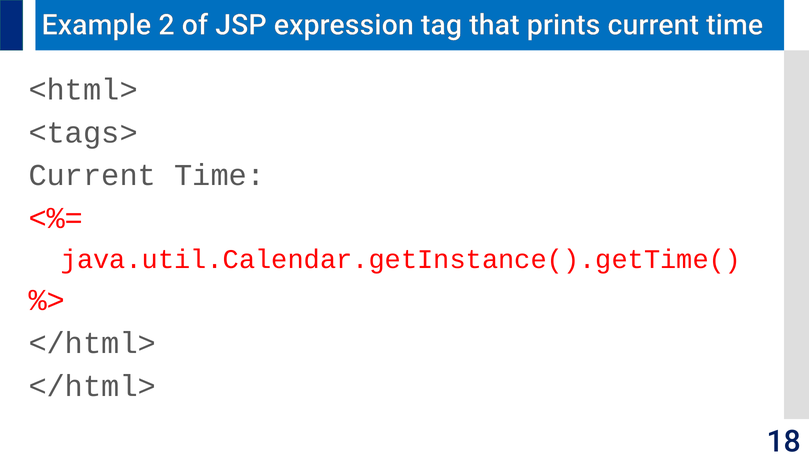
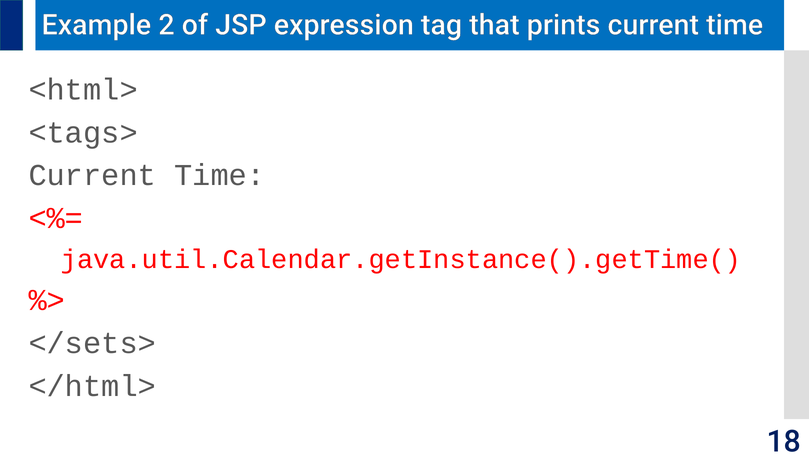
</html>: </html> -> </sets> (92, 343)
